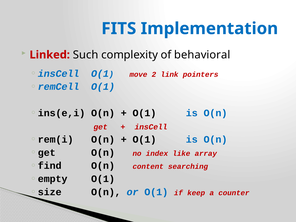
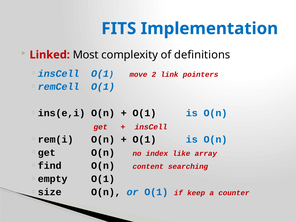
Such: Such -> Most (86, 55)
behavioral: behavioral -> definitions (202, 55)
